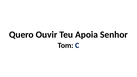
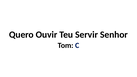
Apoia: Apoia -> Servir (87, 35)
